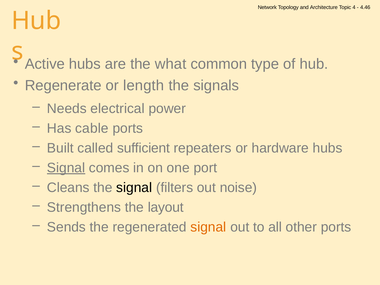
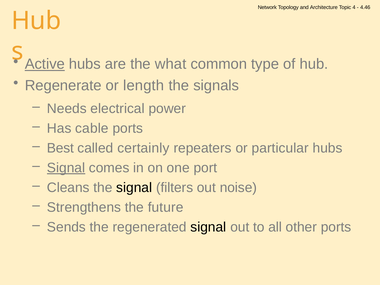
Active underline: none -> present (45, 64)
Built: Built -> Best (60, 148)
sufficient: sufficient -> certainly (143, 148)
hardware: hardware -> particular (280, 148)
layout: layout -> future (166, 207)
signal colour: orange -> black (208, 227)
